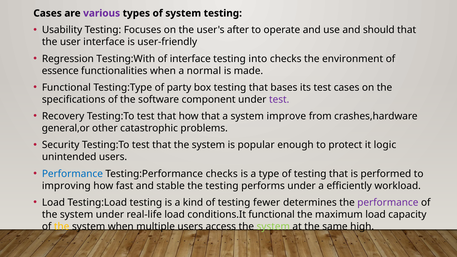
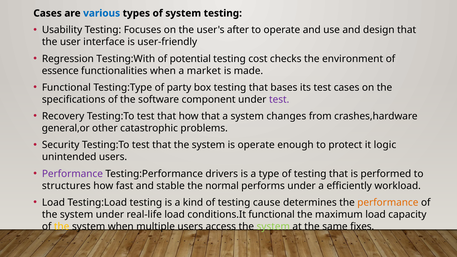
various colour: purple -> blue (102, 13)
should: should -> design (379, 30)
of interface: interface -> potential (190, 59)
into: into -> cost (258, 59)
normal: normal -> market (204, 71)
improve: improve -> changes (286, 116)
is popular: popular -> operate (256, 145)
Performance colour: blue -> purple (72, 174)
Testing:Performance checks: checks -> drivers (222, 174)
improving: improving -> structures (66, 186)
the testing: testing -> normal (222, 186)
fewer: fewer -> cause (267, 203)
performance colour: purple -> orange (388, 203)
high: high -> fixes (362, 227)
